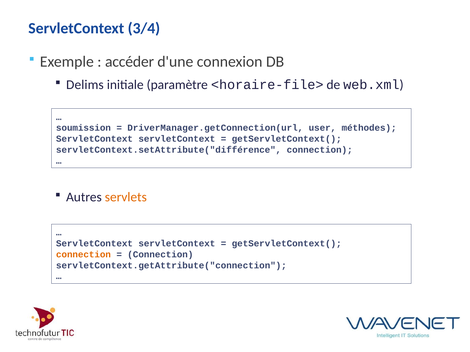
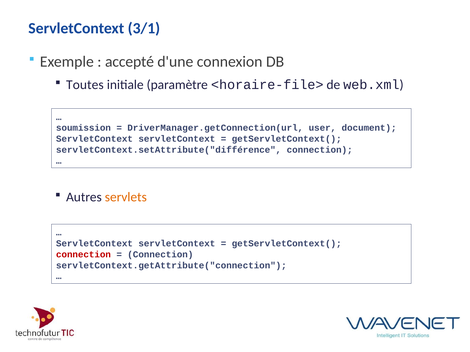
3/4: 3/4 -> 3/1 (144, 28)
accéder: accéder -> accepté (130, 62)
Delims: Delims -> Toutes (85, 85)
méthodes: méthodes -> document (369, 128)
connection colour: orange -> red (83, 255)
